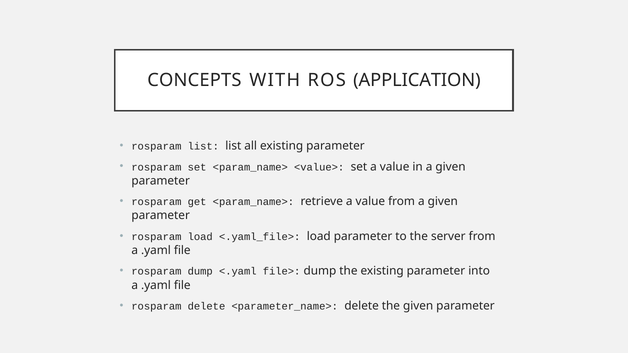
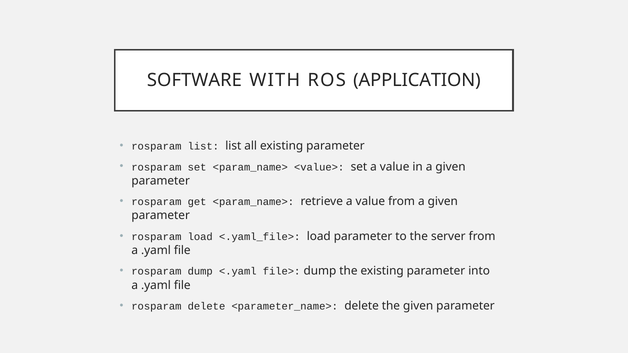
CONCEPTS: CONCEPTS -> SOFTWARE (194, 80)
